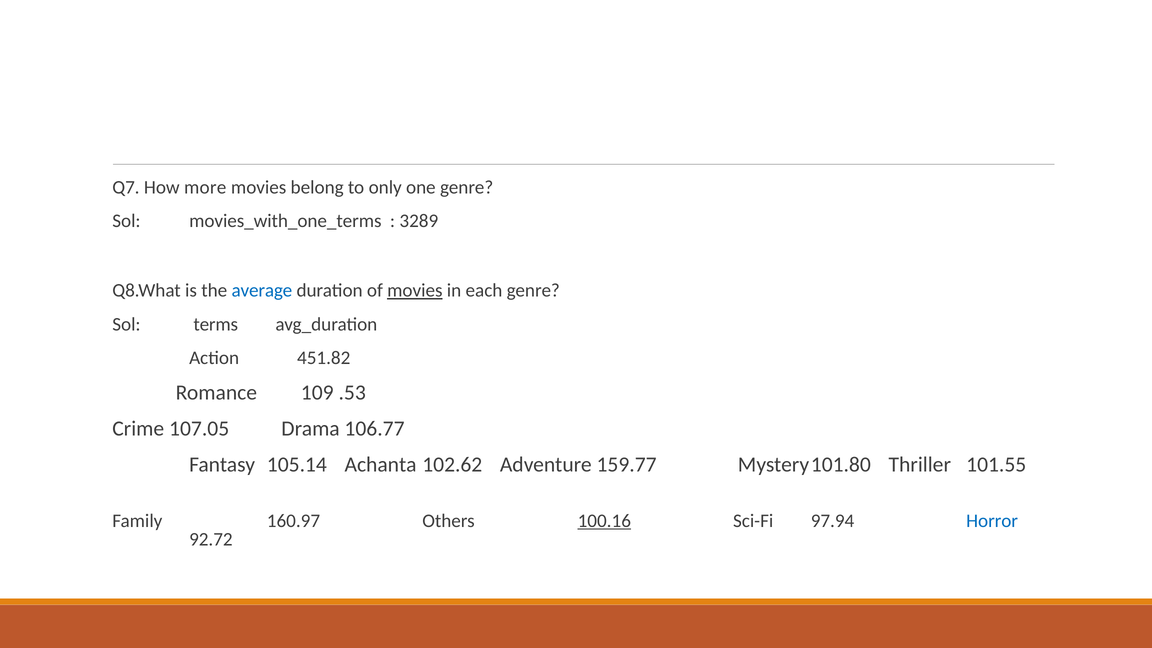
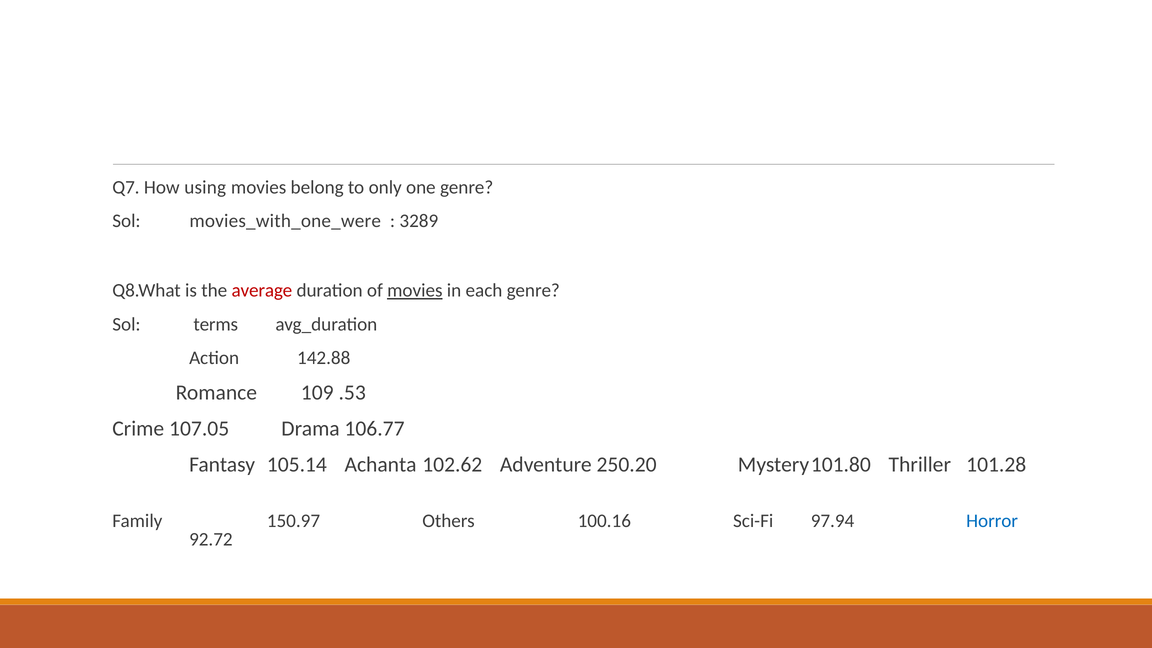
more: more -> using (205, 187)
movies_with_one_terms: movies_with_one_terms -> movies_with_one_were (285, 221)
average colour: blue -> red (262, 291)
451.82: 451.82 -> 142.88 (324, 358)
159.77: 159.77 -> 250.20 (627, 465)
101.55: 101.55 -> 101.28 (996, 465)
160.97: 160.97 -> 150.97 (293, 521)
100.16 underline: present -> none (604, 521)
